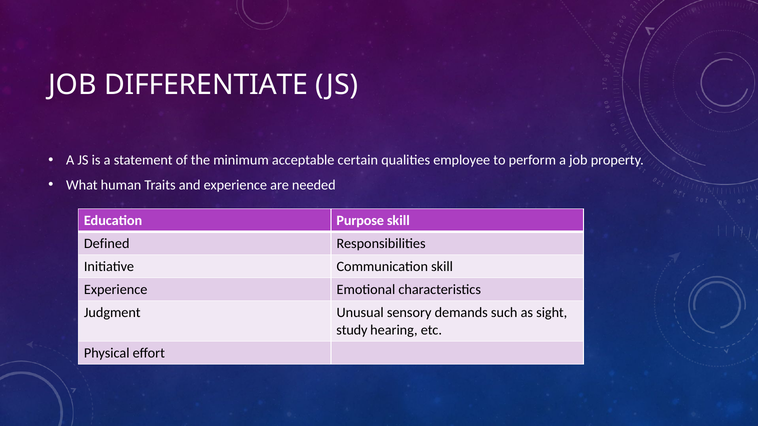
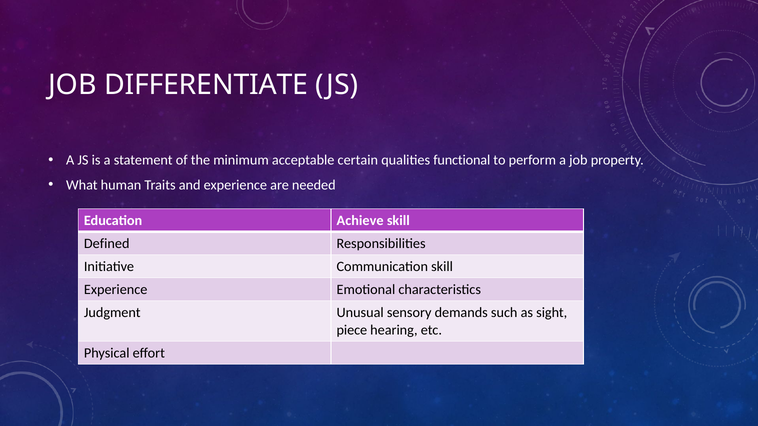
employee: employee -> functional (462, 160)
Purpose: Purpose -> Achieve (360, 221)
study: study -> piece (352, 330)
